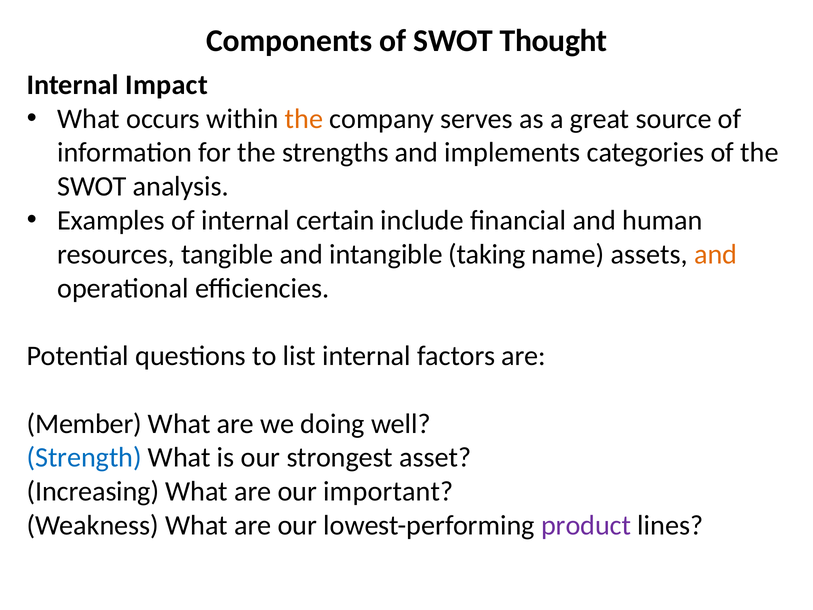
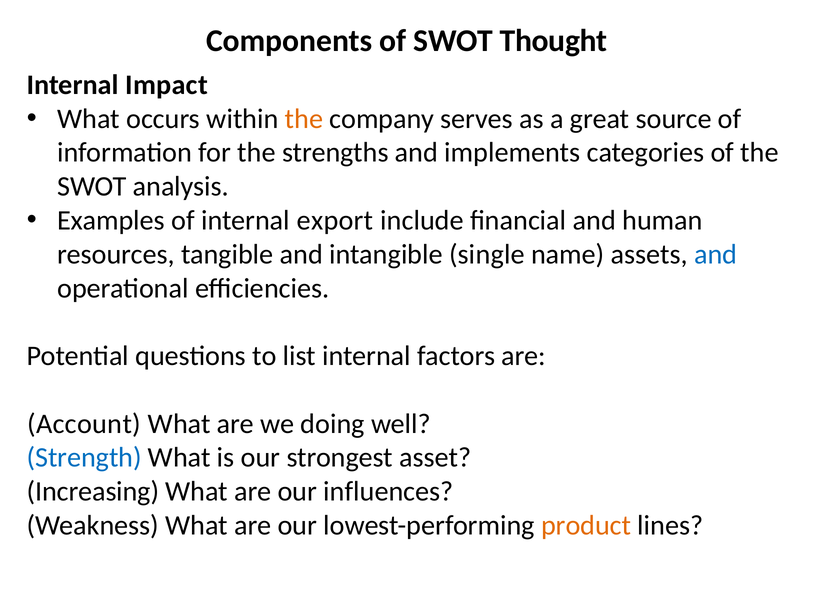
certain: certain -> export (335, 220)
taking: taking -> single (487, 254)
and colour: orange -> blue (716, 254)
Member: Member -> Account (84, 424)
important: important -> influences (388, 491)
product colour: purple -> orange (586, 525)
